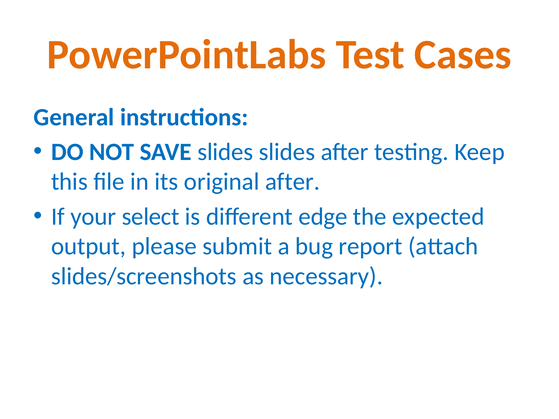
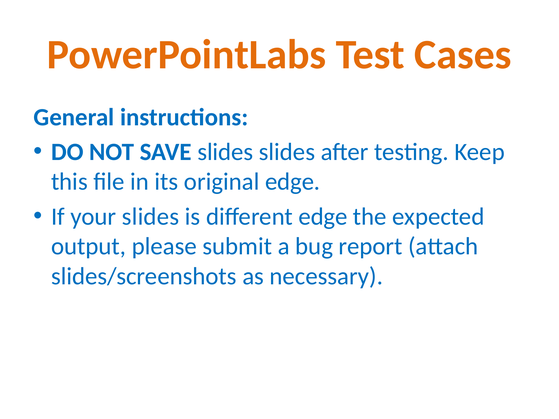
original after: after -> edge (293, 182)
your select: select -> slides (150, 217)
